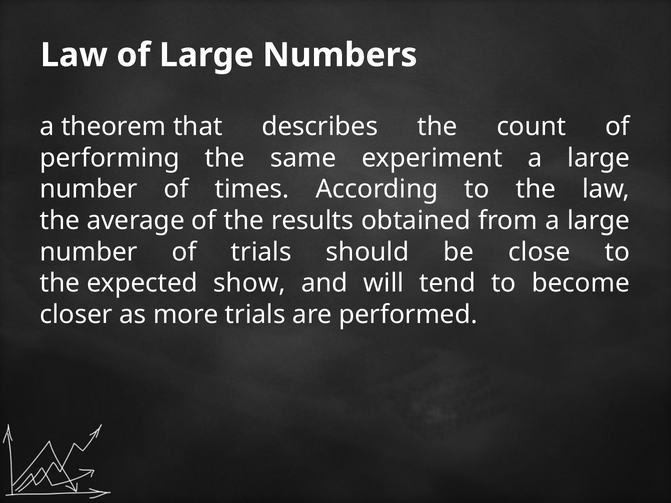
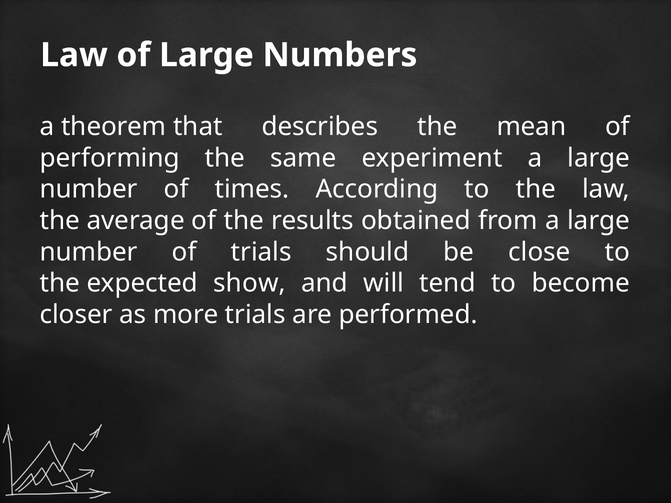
count: count -> mean (531, 127)
